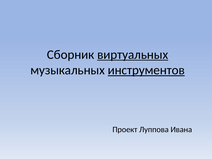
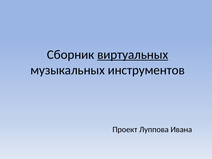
инструментов underline: present -> none (146, 70)
